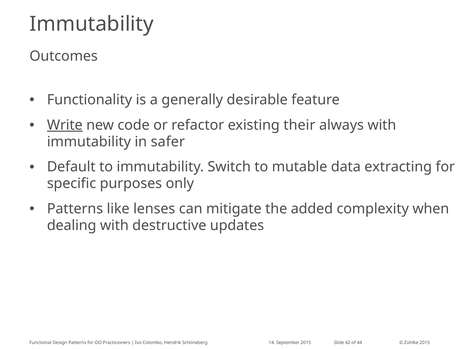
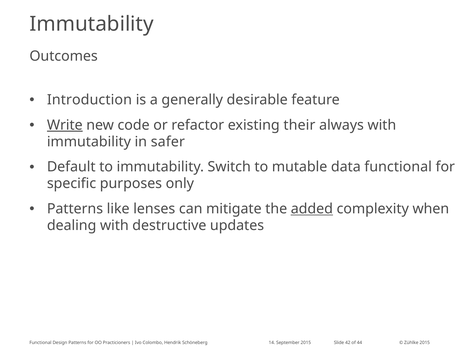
Functionality: Functionality -> Introduction (89, 100)
data extracting: extracting -> functional (398, 167)
added underline: none -> present (312, 209)
